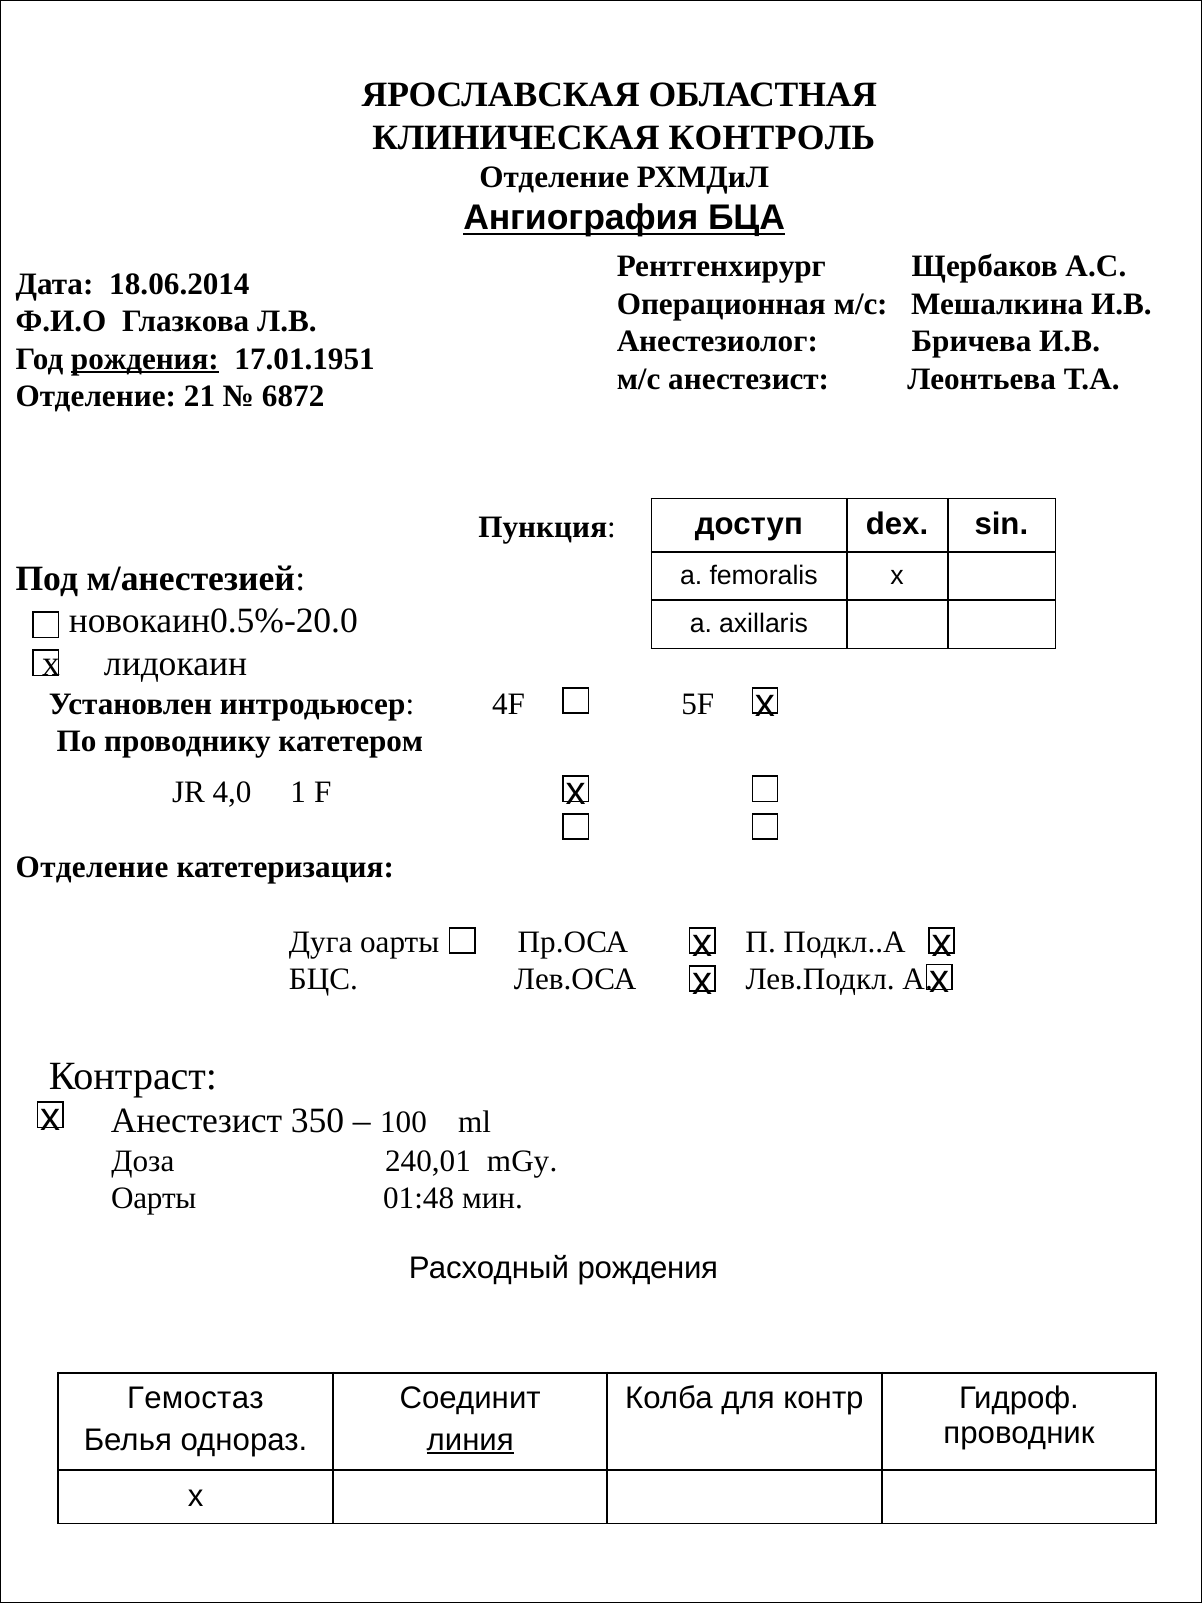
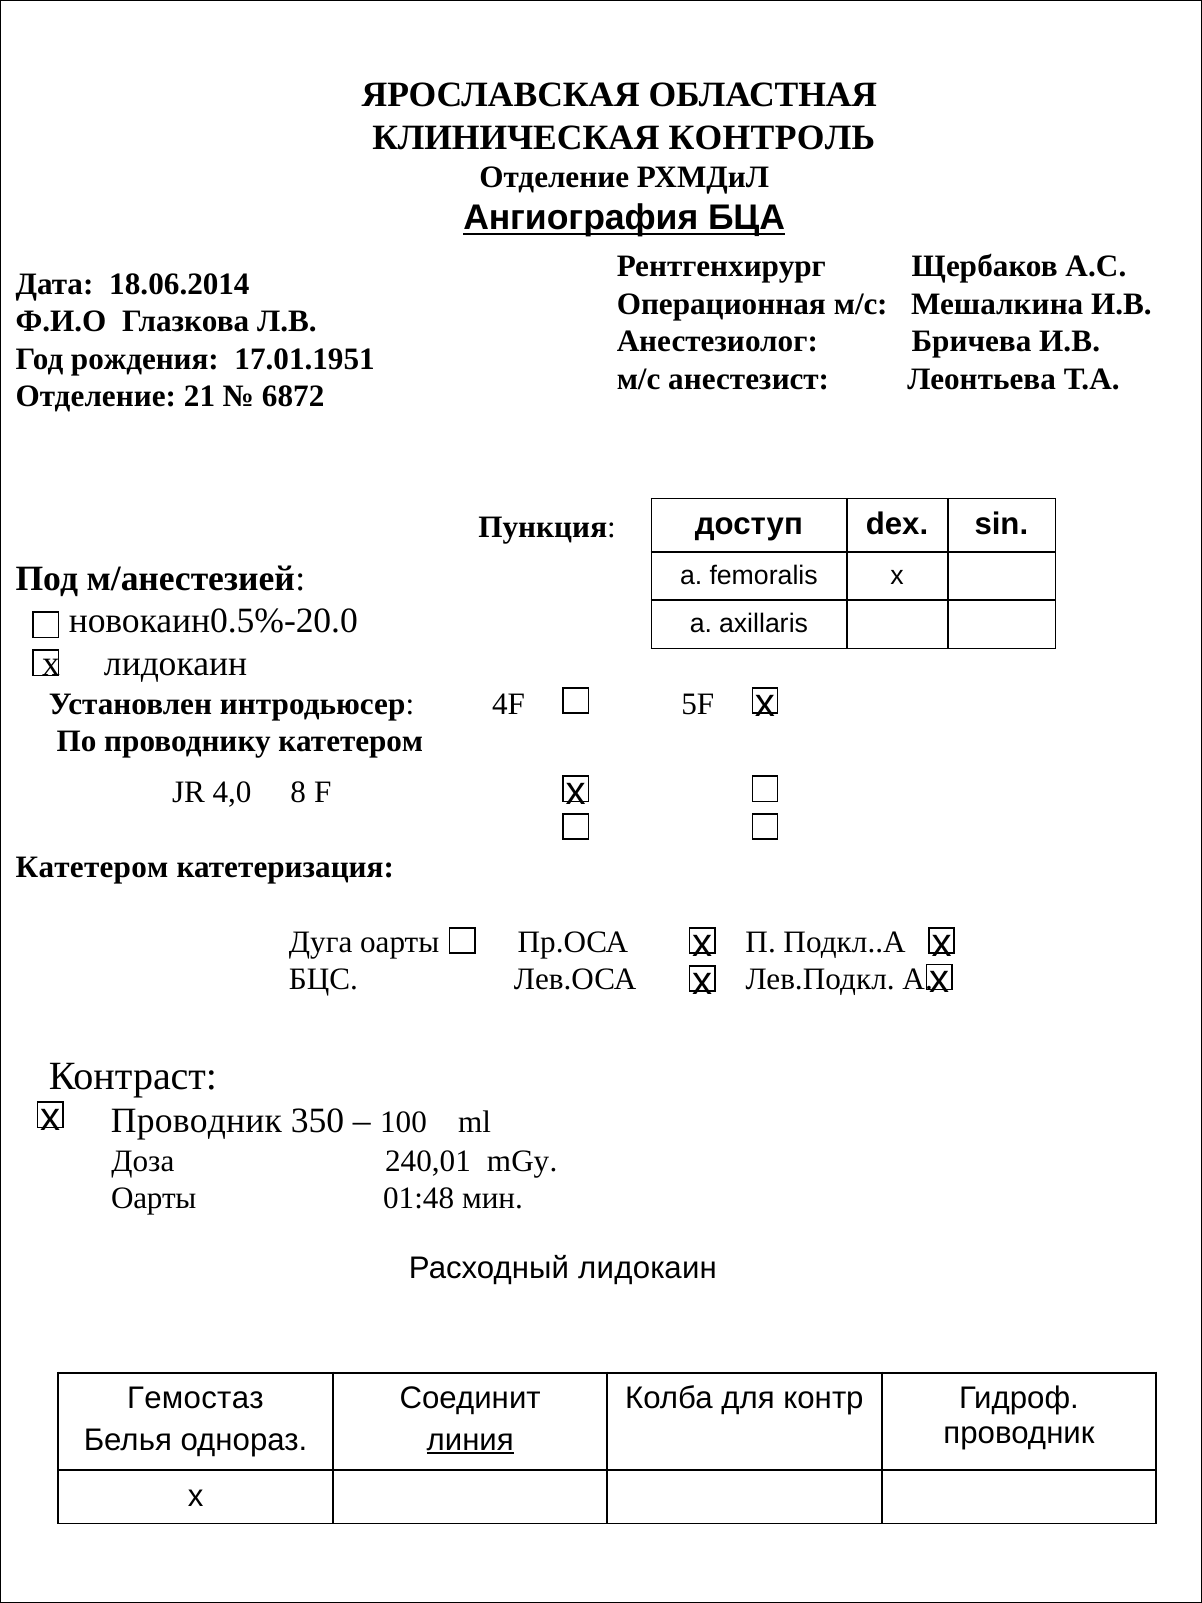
рождения underline: present -> none (145, 359)
1: 1 -> 8 (298, 792)
Отделение: Отделение -> Катетером (92, 867)
Анестезист: Анестезист -> Проводник (196, 1121)
Расходный рождения: рождения -> лидокаин (648, 1268)
